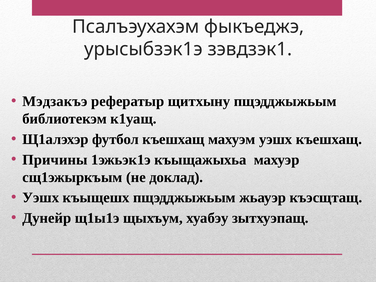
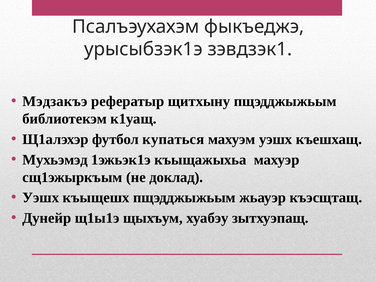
футбол къешхащ: къешхащ -> купаться (173, 139)
Причины: Причины -> Мухьэмэд (55, 160)
